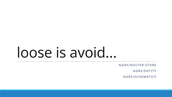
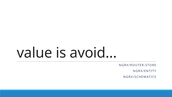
loose: loose -> value (35, 53)
